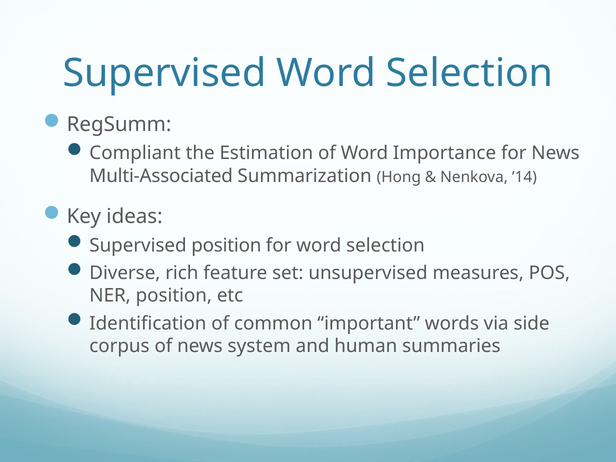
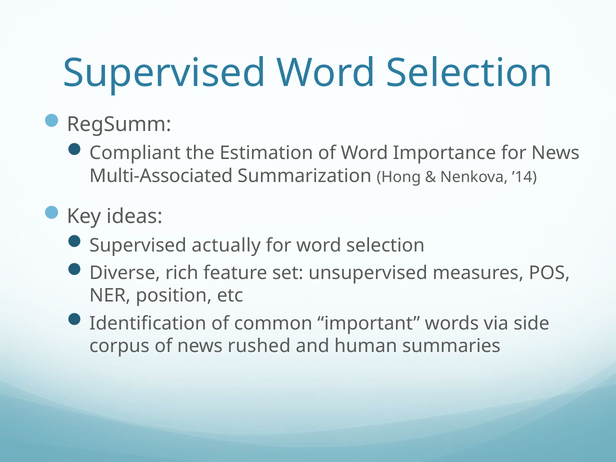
Supervised position: position -> actually (226, 245)
system: system -> rushed (259, 346)
